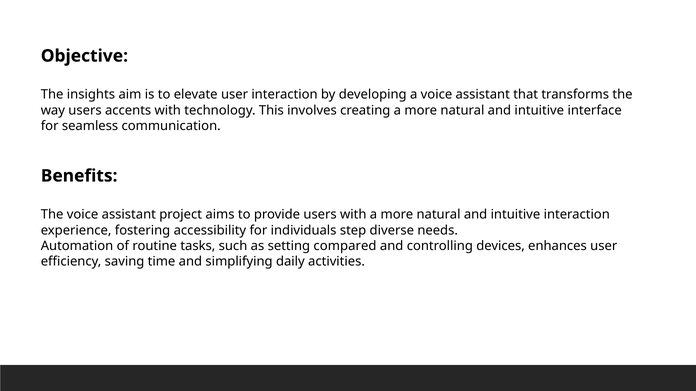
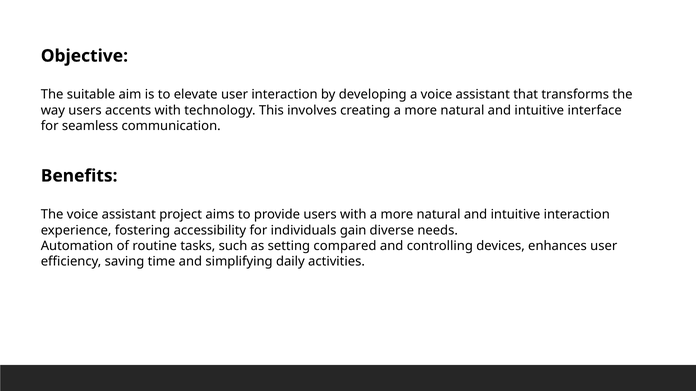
insights: insights -> suitable (91, 95)
step: step -> gain (353, 231)
